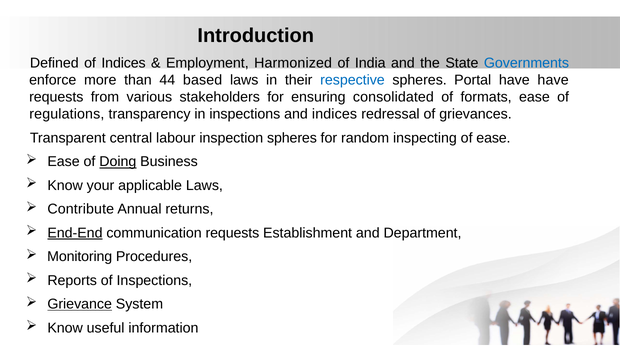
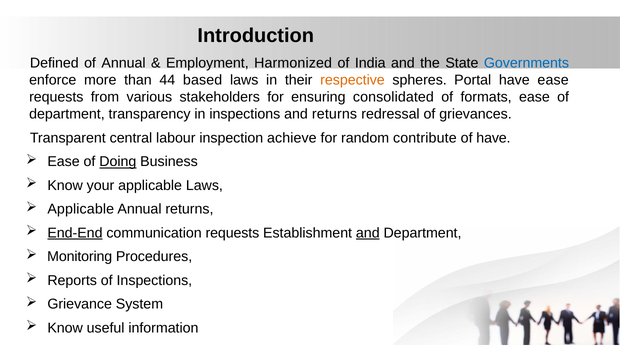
of Indices: Indices -> Annual (124, 63)
respective colour: blue -> orange (352, 80)
have have: have -> ease (553, 80)
regulations: regulations -> department (67, 114)
and indices: indices -> returns (335, 114)
inspection spheres: spheres -> achieve (292, 138)
inspecting: inspecting -> contribute (425, 138)
of ease: ease -> have (493, 138)
Contribute: Contribute -> Applicable (81, 209)
and underline: none -> present (368, 233)
Grievance underline: present -> none (80, 304)
